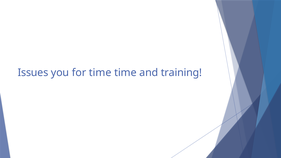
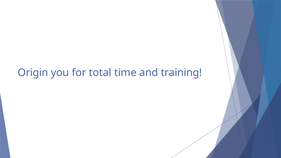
Issues: Issues -> Origin (33, 73)
for time: time -> total (100, 73)
